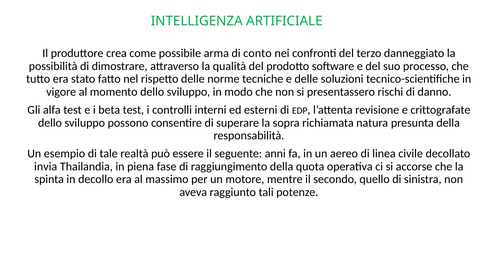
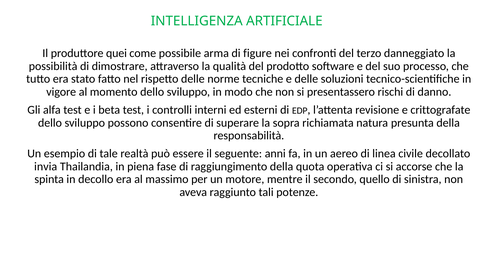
crea: crea -> quei (116, 53)
conto: conto -> figure (258, 53)
